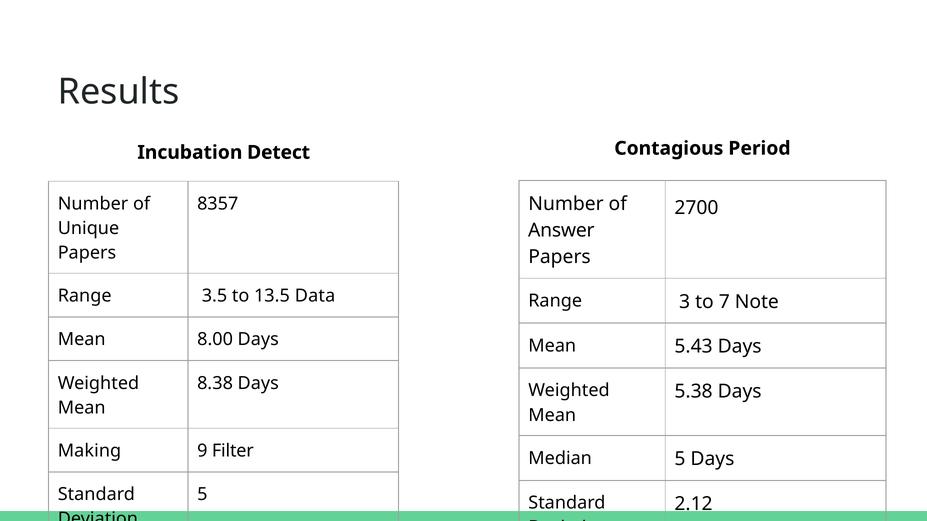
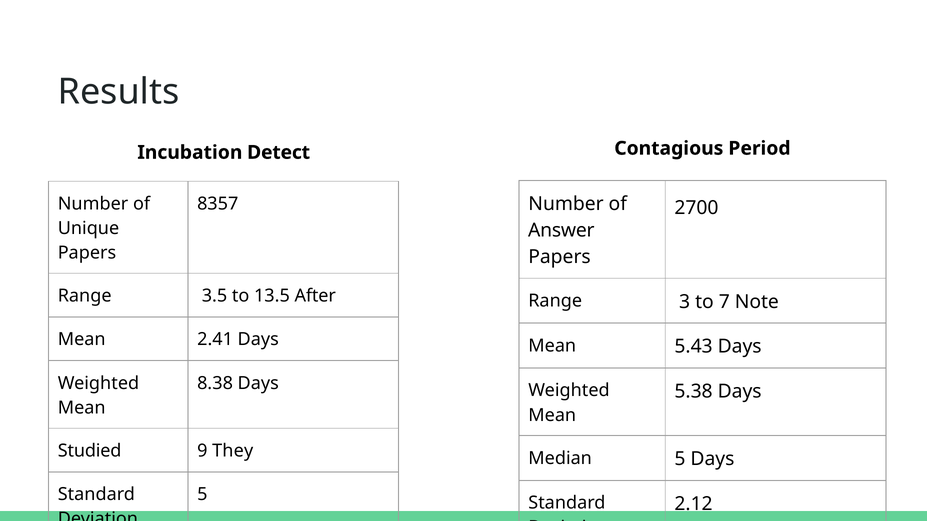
Data: Data -> After (315, 296)
8.00: 8.00 -> 2.41 (215, 340)
Making: Making -> Studied (90, 451)
Filter: Filter -> They (233, 451)
